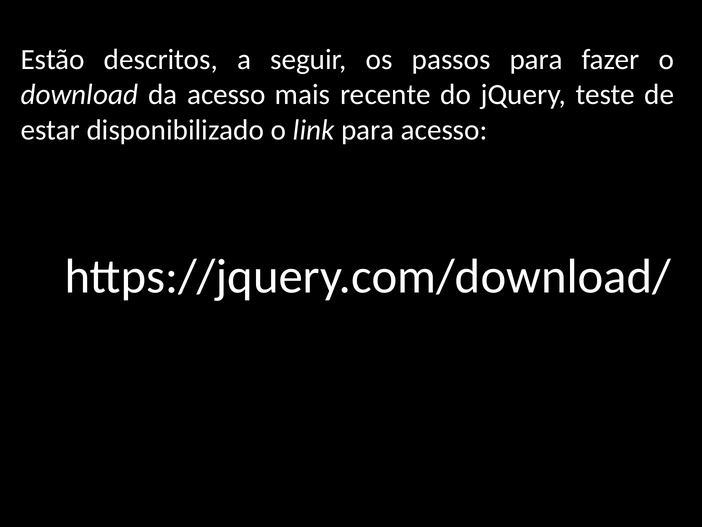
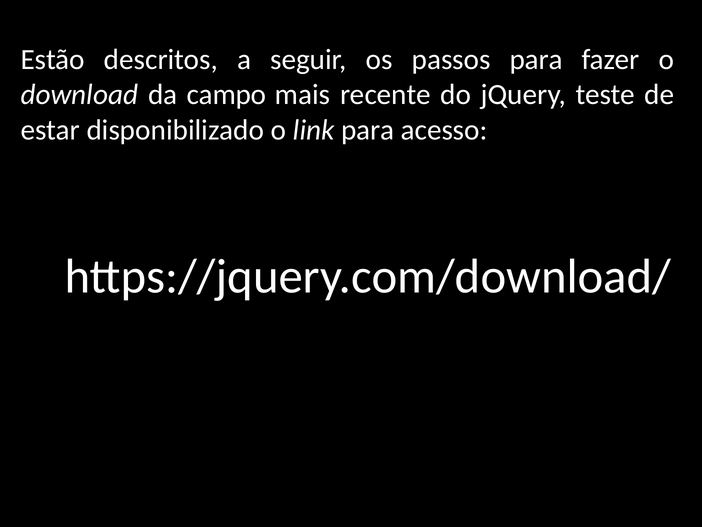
da acesso: acesso -> campo (226, 95)
